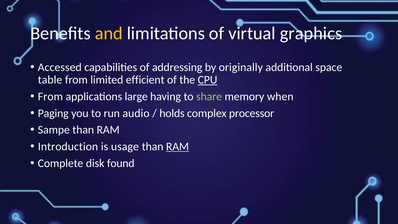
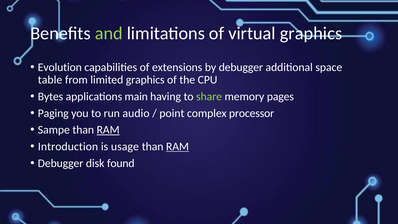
and colour: yellow -> light green (109, 33)
Accessed: Accessed -> Evolution (60, 67)
addressing: addressing -> extensions (177, 67)
by originally: originally -> debugger (241, 67)
limited efficient: efficient -> graphics (145, 80)
CPU underline: present -> none (208, 80)
From: From -> Bytes (50, 96)
large: large -> main (136, 96)
when: when -> pages (280, 96)
holds: holds -> point (172, 113)
RAM underline: none -> present (108, 130)
Complete: Complete -> Debugger (61, 163)
